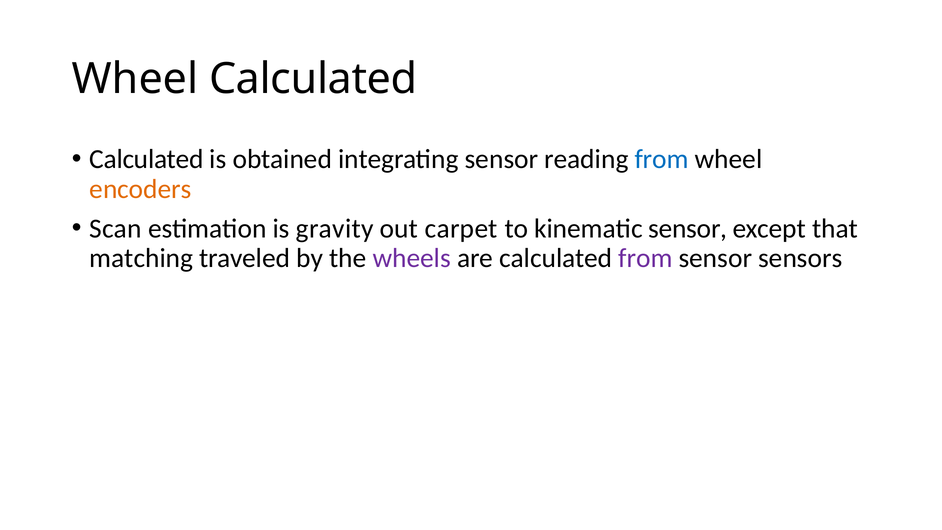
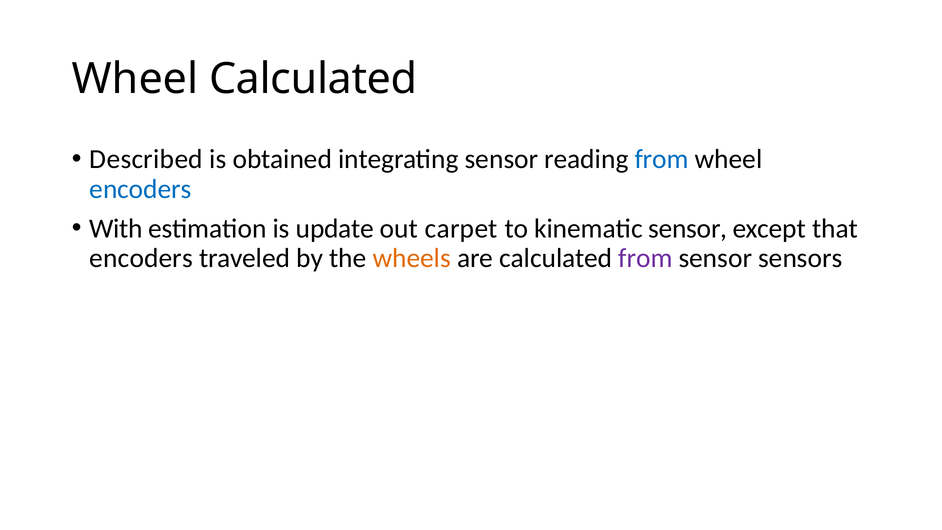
Calculated: Calculated -> Described (146, 159)
encoders colour: orange -> blue (140, 189)
Scan: Scan -> With (116, 228)
gravity: gravity -> update (335, 228)
matching: matching -> encoders (141, 258)
wheels colour: purple -> orange (412, 258)
